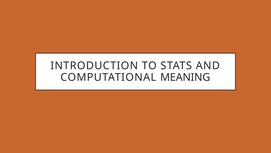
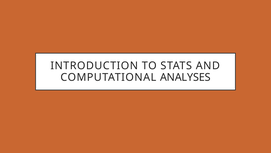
MEANING: MEANING -> ANALYSES (185, 77)
